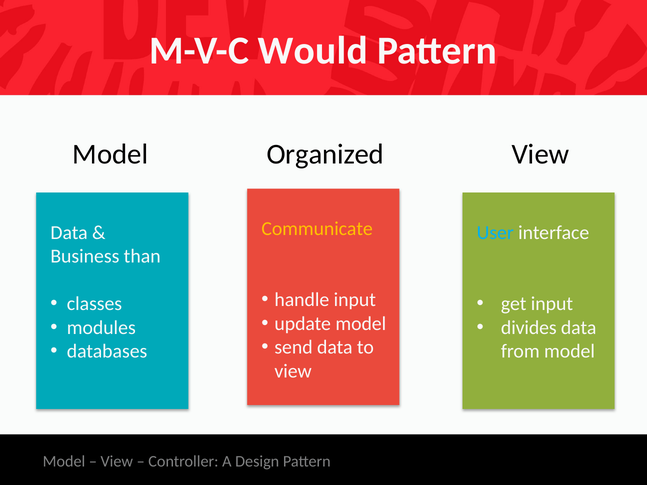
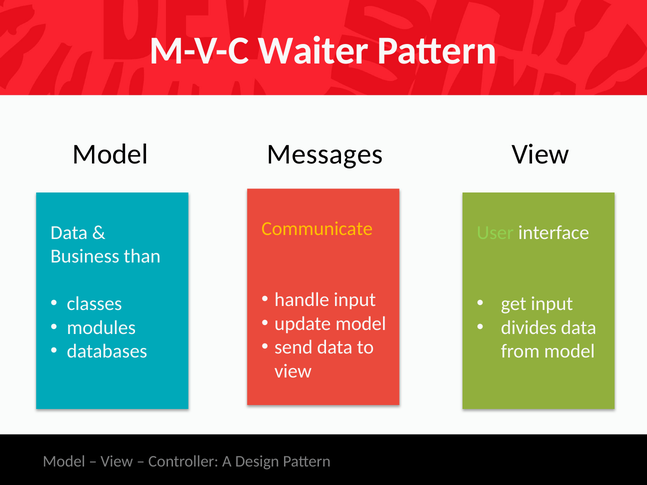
Would: Would -> Waiter (313, 51)
Organized: Organized -> Messages (325, 154)
User colour: light blue -> light green (495, 233)
